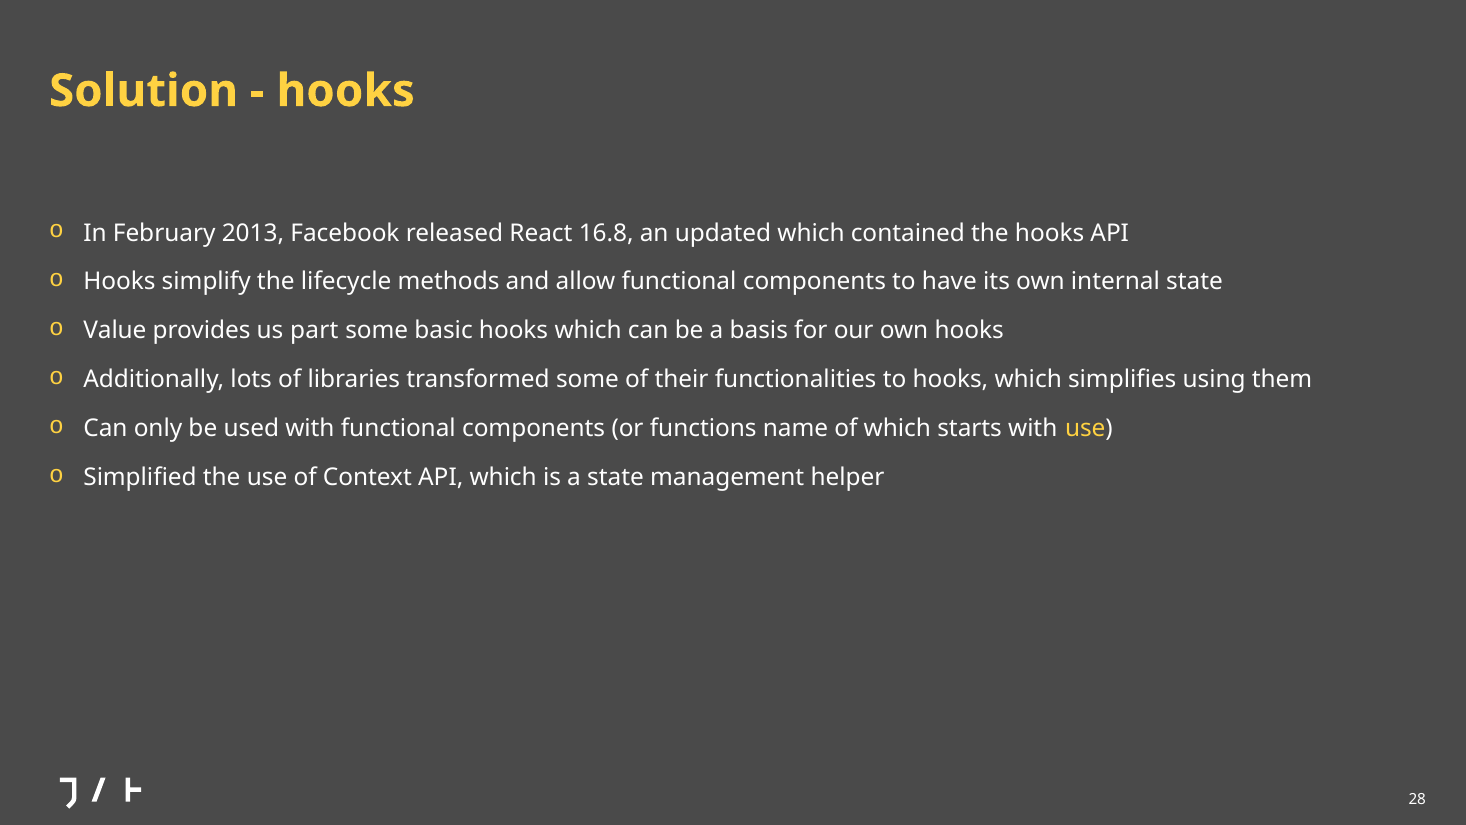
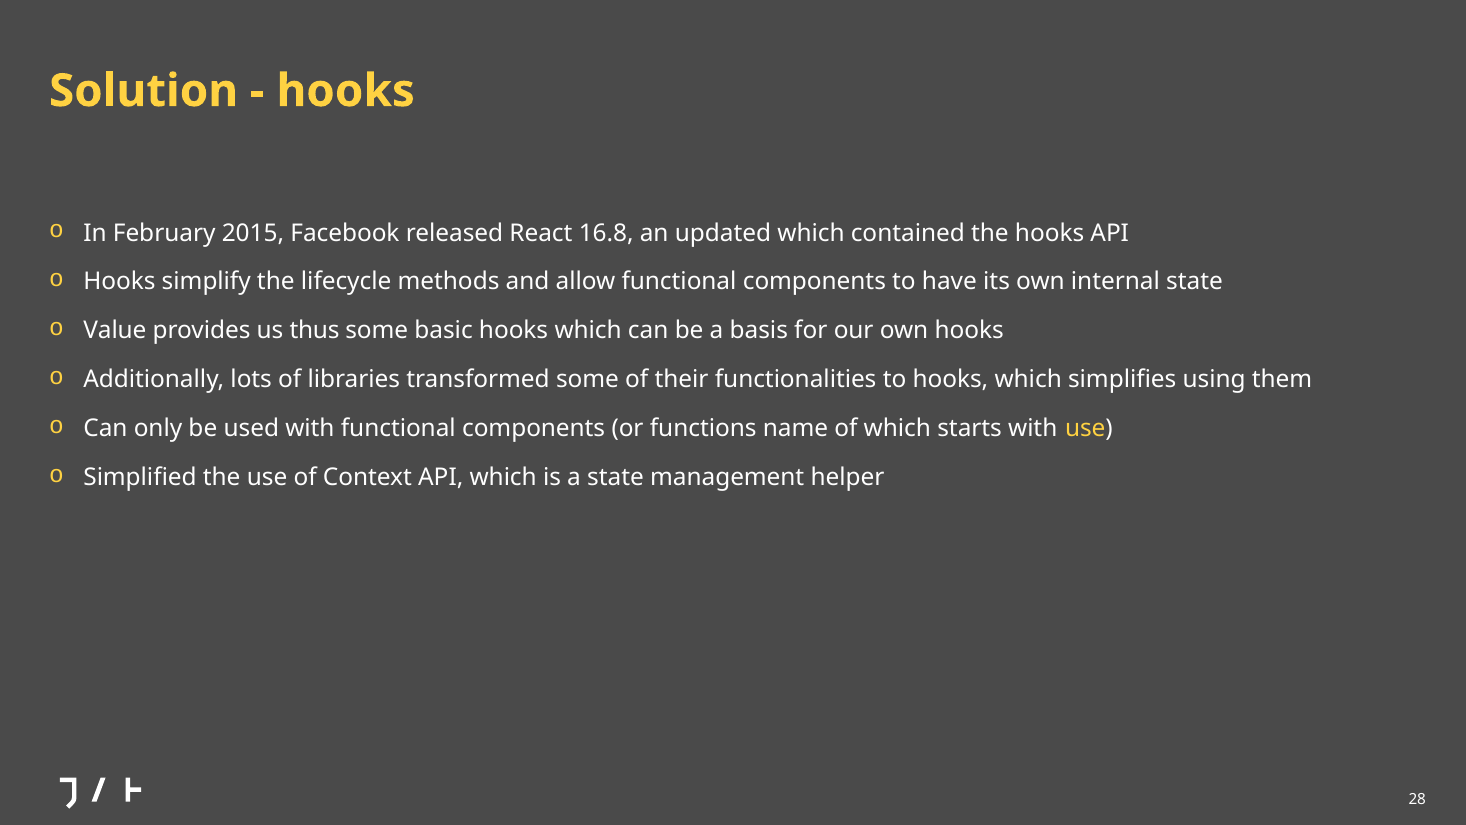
2013: 2013 -> 2015 (253, 233)
part: part -> thus (315, 331)
